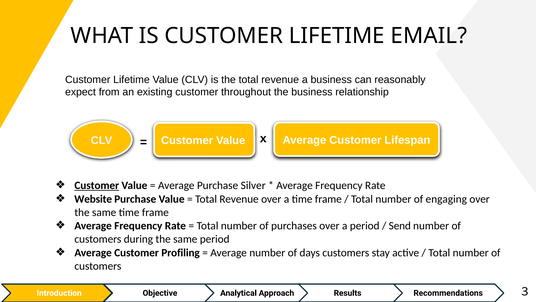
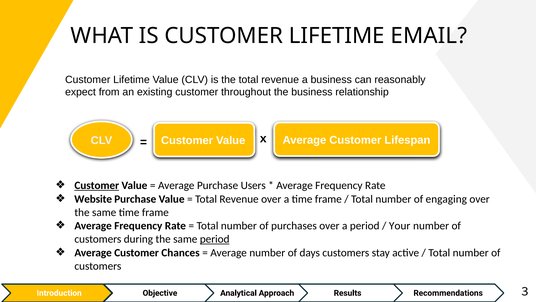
Silver: Silver -> Users (253, 185)
Send: Send -> Your (400, 225)
period underline: none -> present (215, 239)
Profiling: Profiling -> Chances (181, 252)
